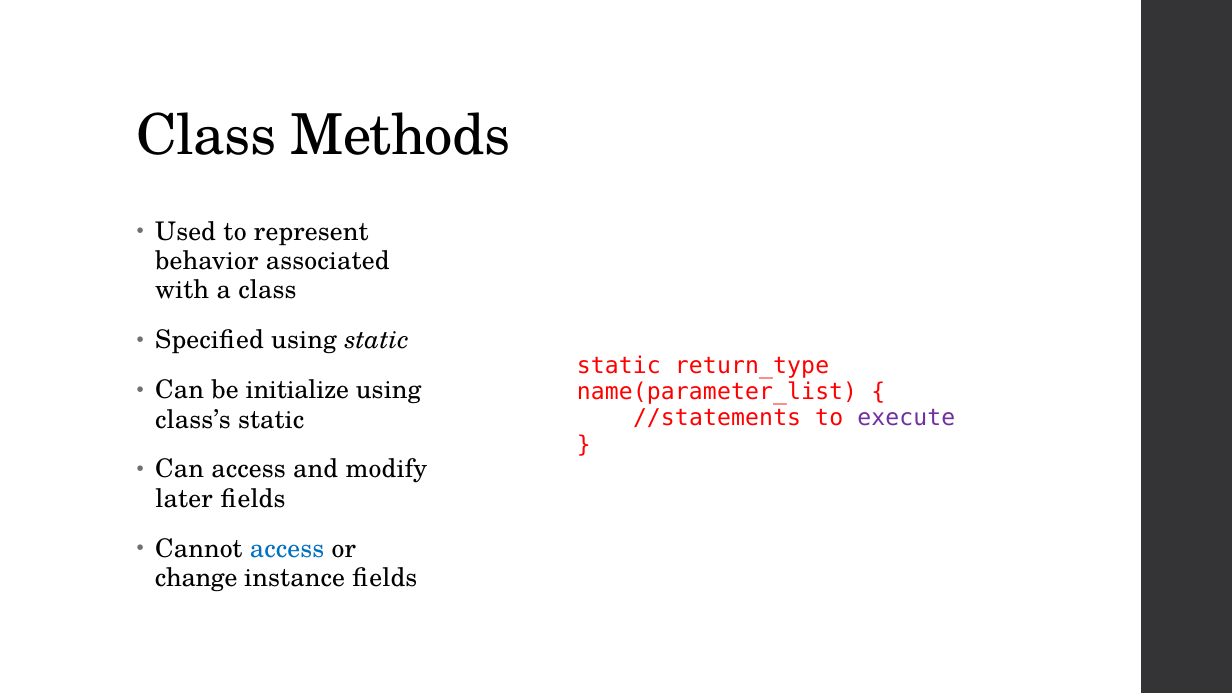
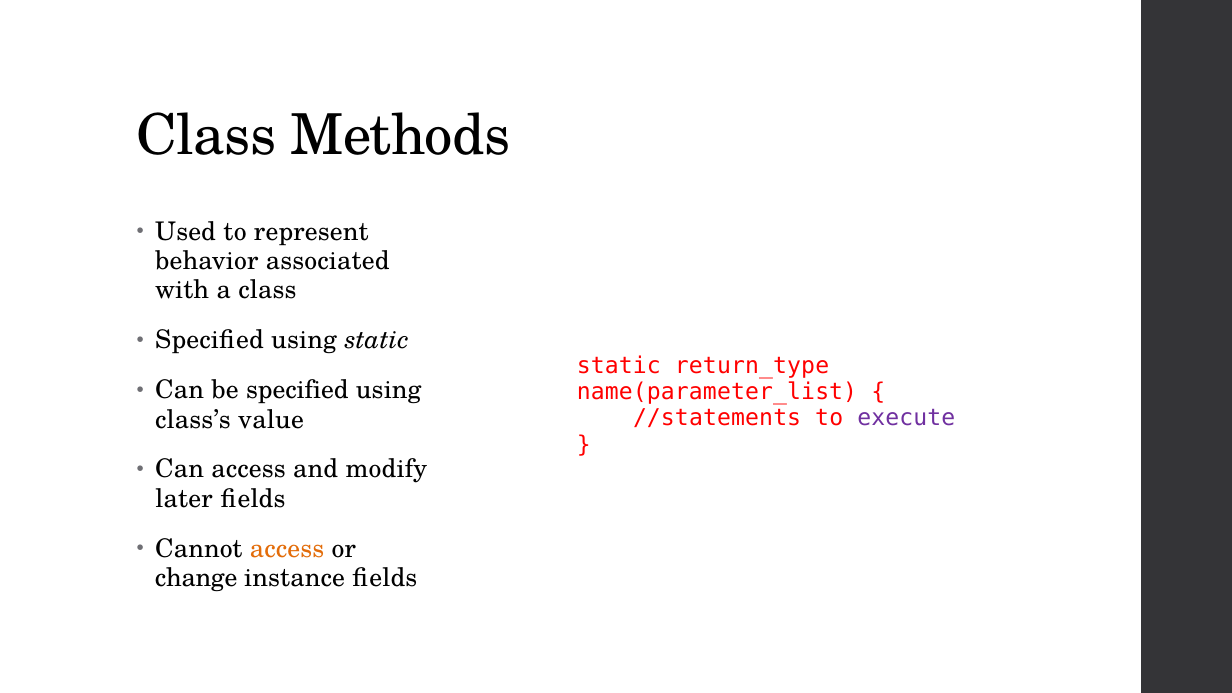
be initialize: initialize -> specified (297, 390)
class’s static: static -> value (271, 420)
access colour: blue -> orange (287, 549)
